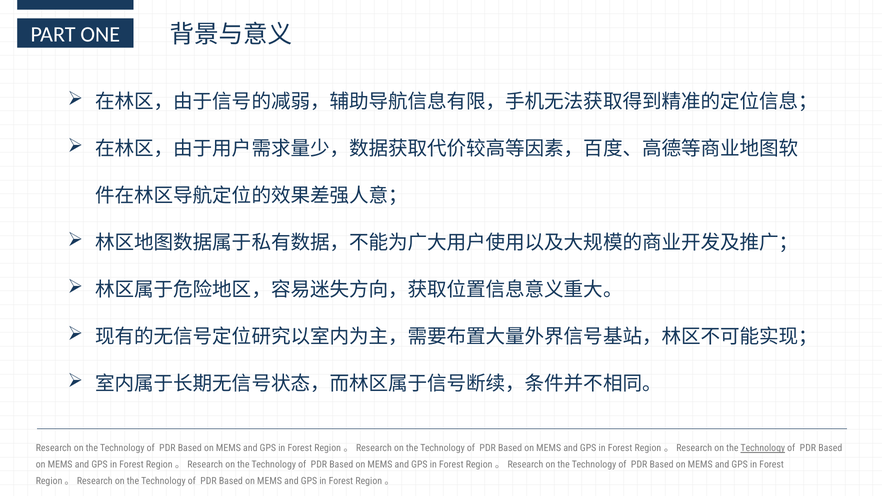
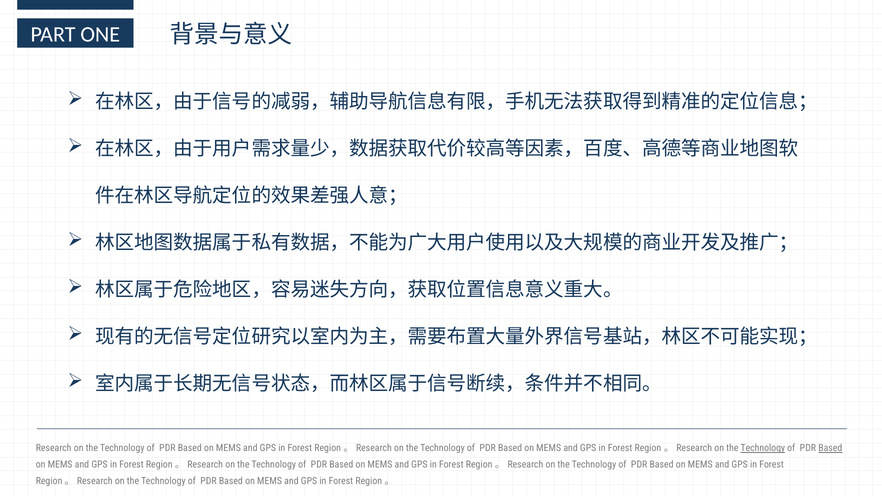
Based underline: none -> present (830, 448)
